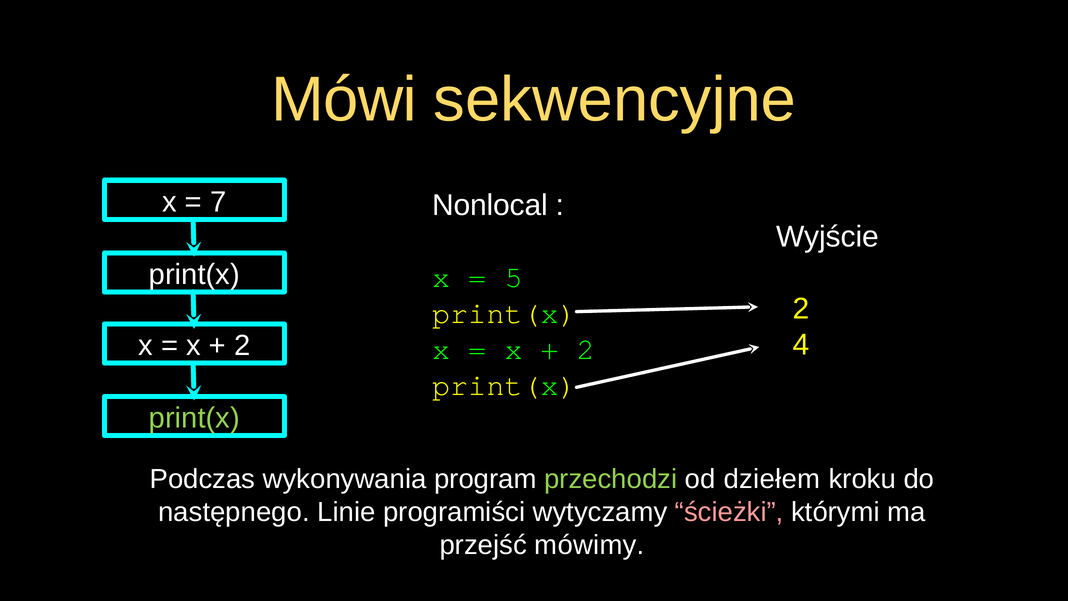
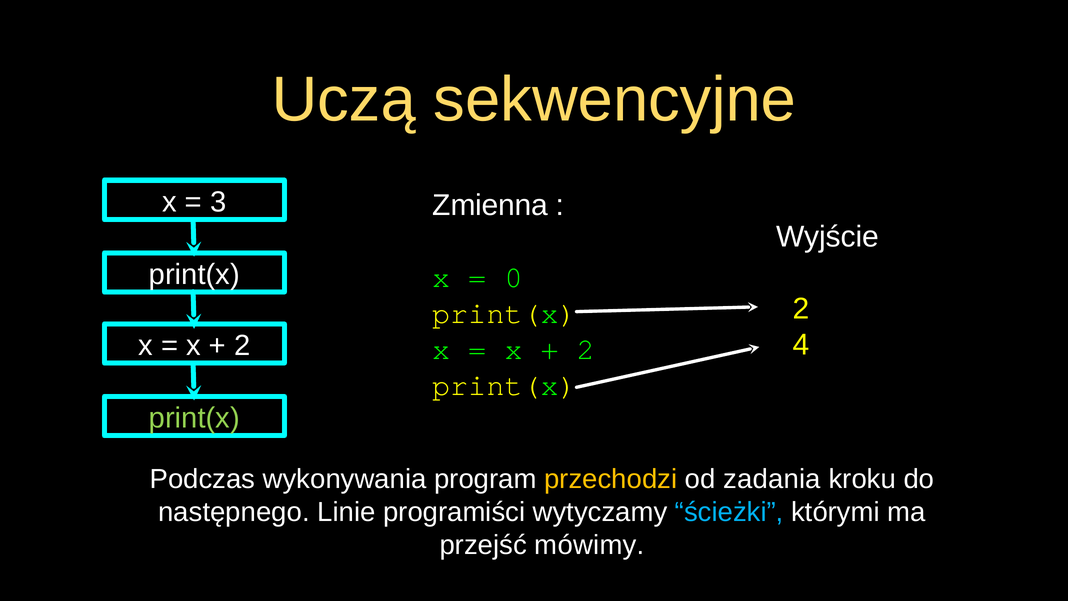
Mówi: Mówi -> Uczą (344, 100)
7: 7 -> 3 (218, 202)
Nonlocal: Nonlocal -> Zmienna (490, 205)
5: 5 -> 0 (514, 277)
przechodzi colour: light green -> yellow (611, 479)
dziełem: dziełem -> zadania (772, 479)
ścieżki colour: pink -> light blue (729, 512)
